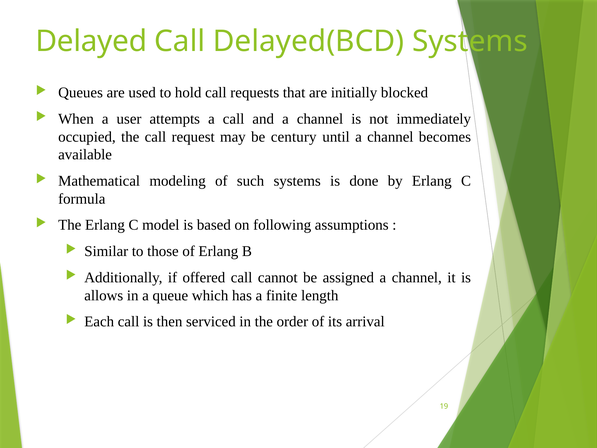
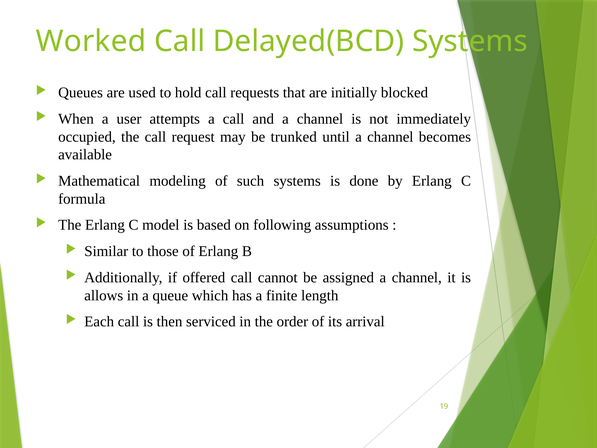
Delayed: Delayed -> Worked (91, 41)
century: century -> trunked (294, 137)
